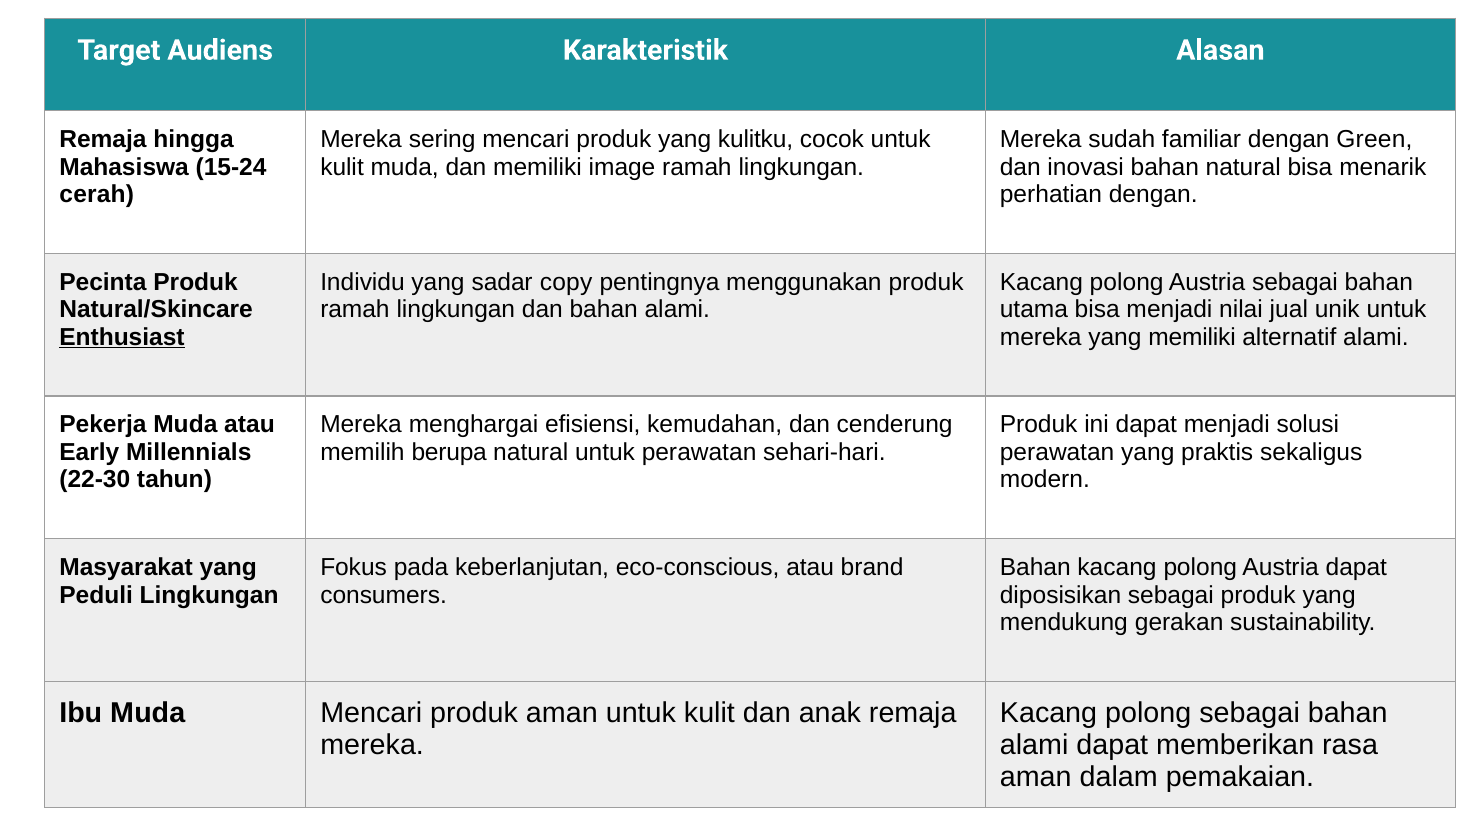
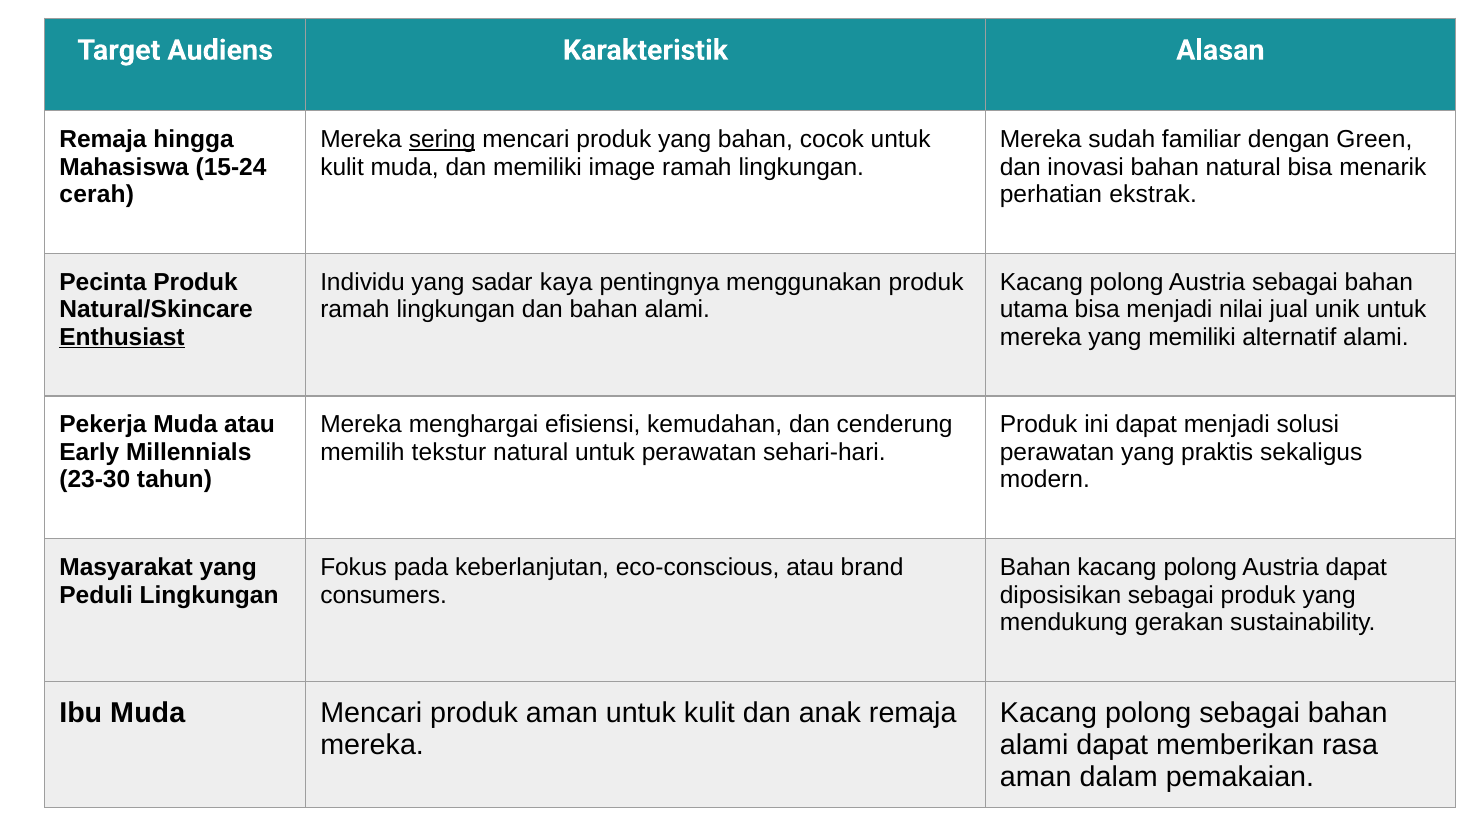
sering underline: none -> present (442, 140)
yang kulitku: kulitku -> bahan (755, 140)
perhatian dengan: dengan -> ekstrak (1153, 195)
copy: copy -> kaya (566, 282)
berupa: berupa -> tekstur (449, 452)
22-30: 22-30 -> 23-30 (95, 480)
